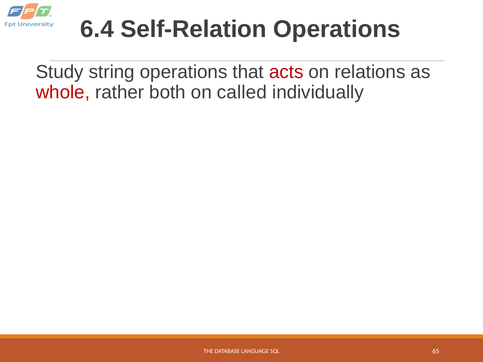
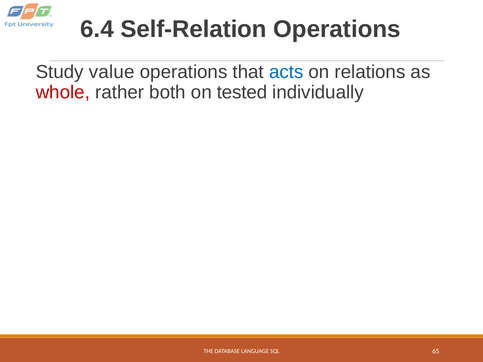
string: string -> value (112, 72)
acts colour: red -> blue (286, 72)
called: called -> tested (242, 92)
